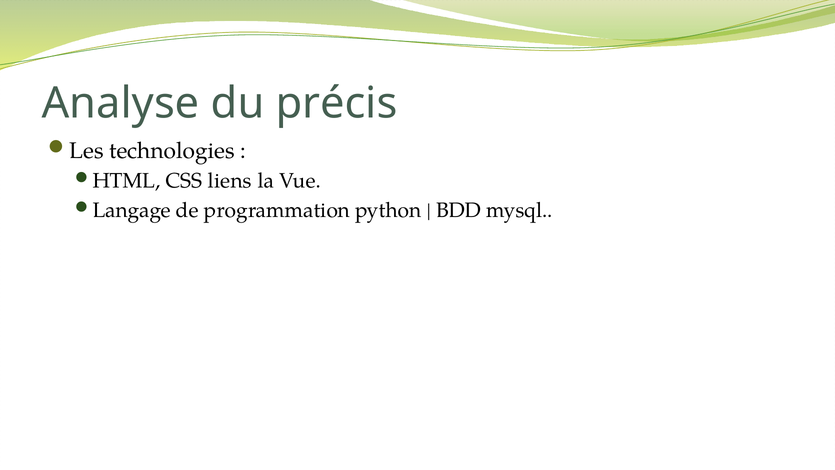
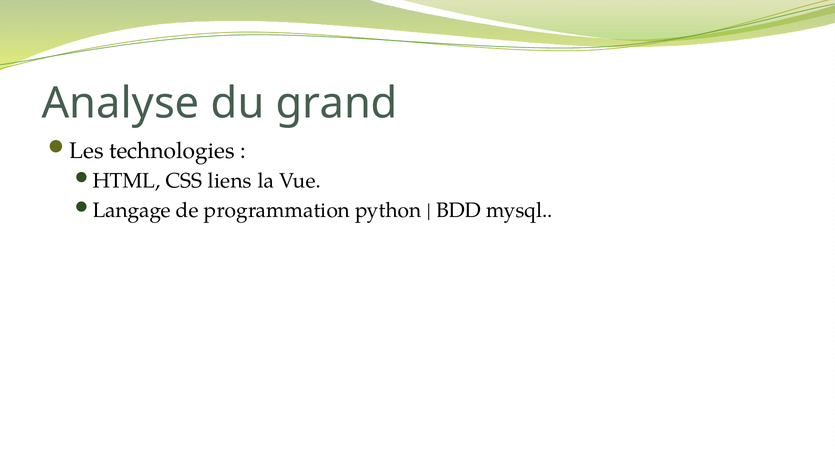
précis: précis -> grand (337, 103)
